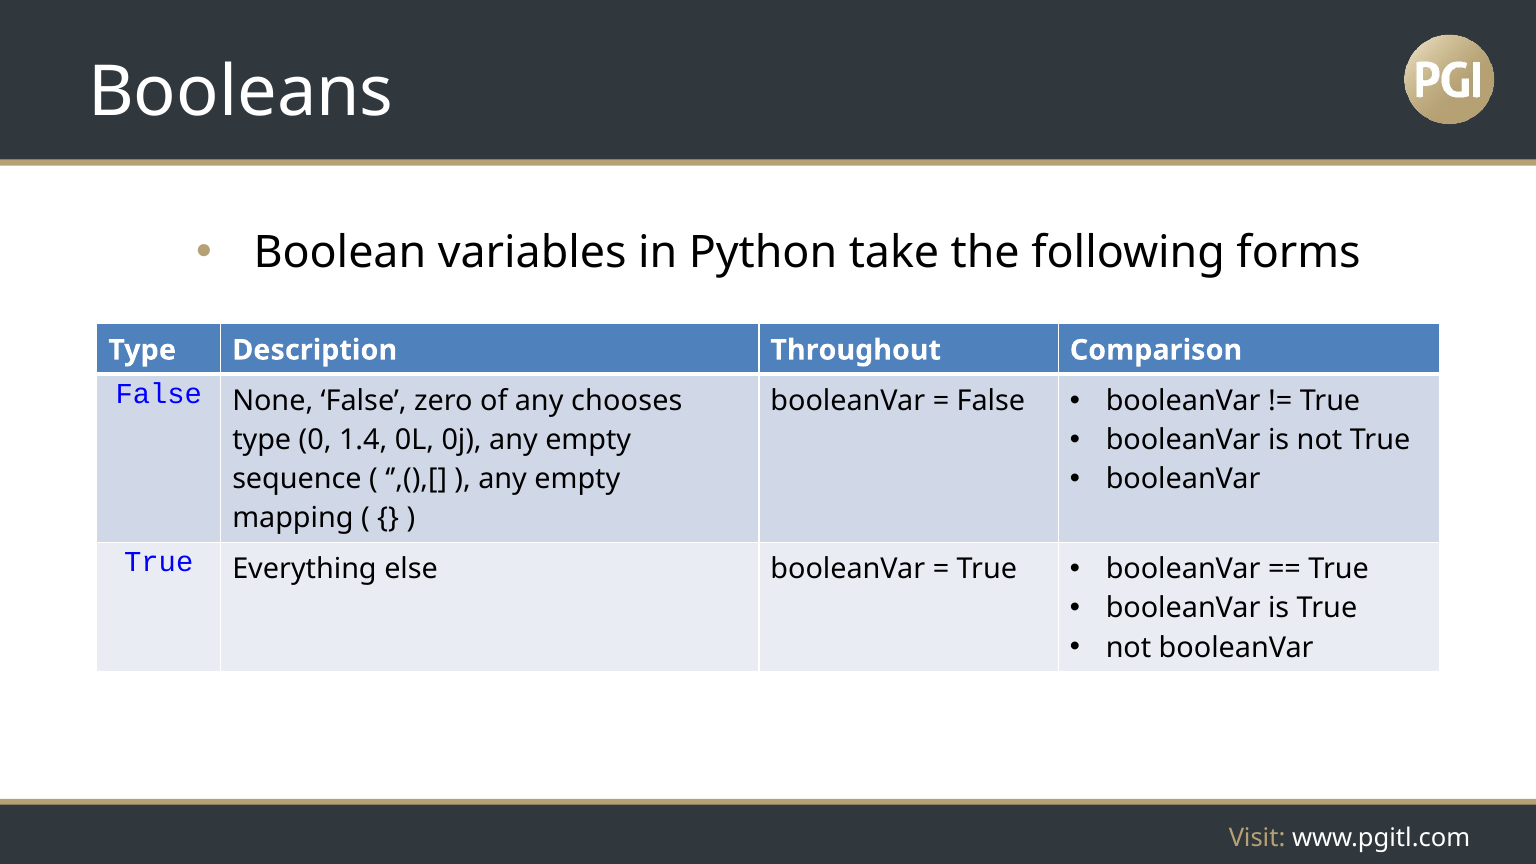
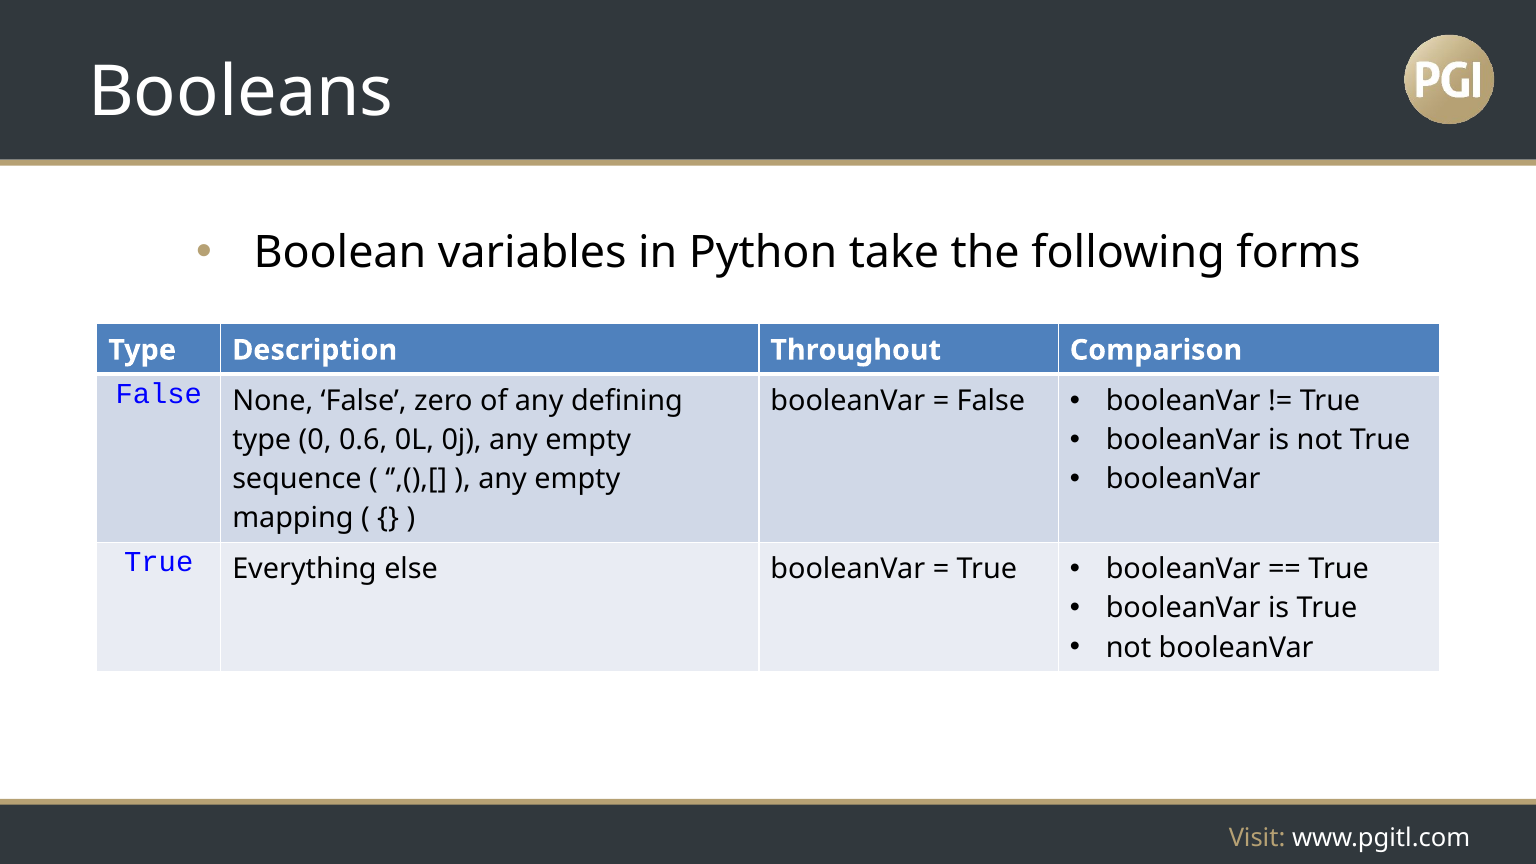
chooses: chooses -> defining (627, 401)
1.4: 1.4 -> 0.6 (363, 440)
